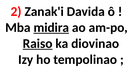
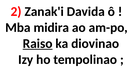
midira underline: present -> none (51, 27)
